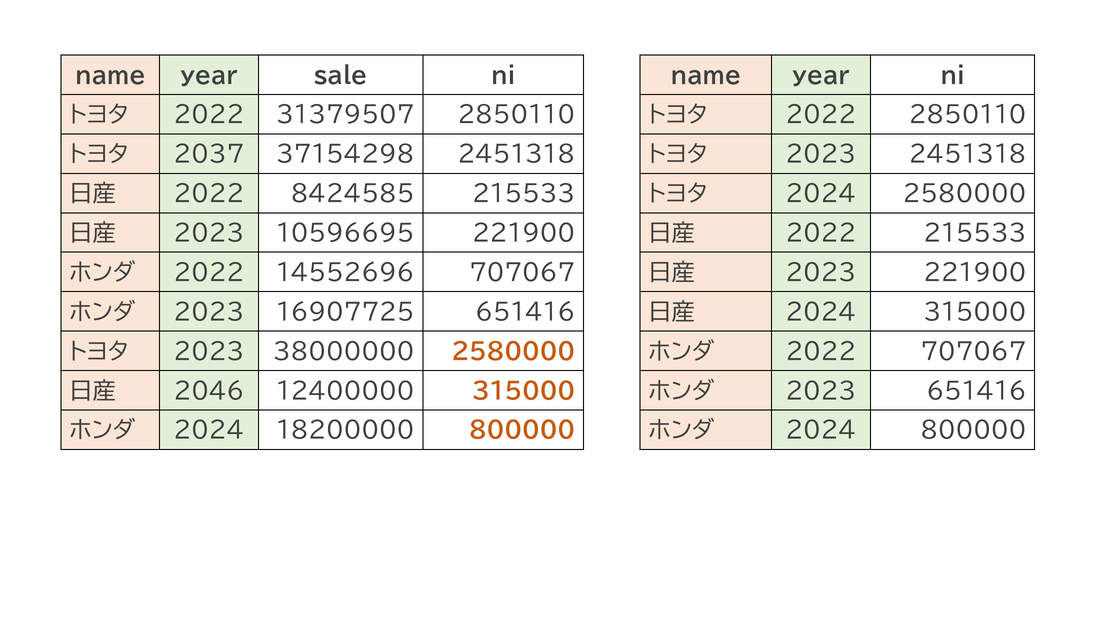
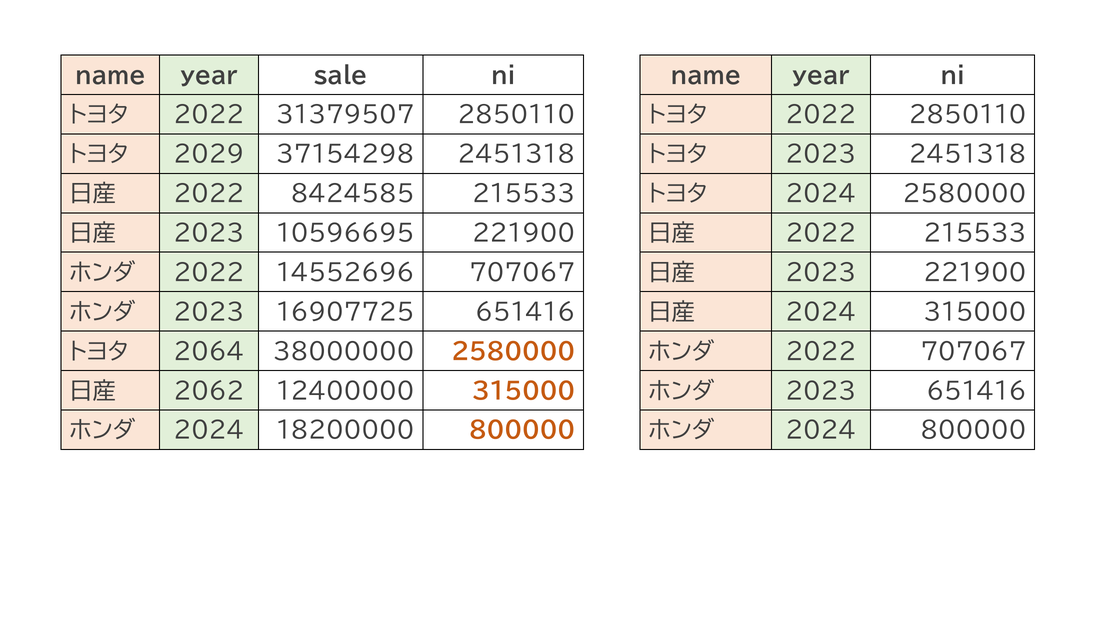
2037: 2037 -> 2029 (209, 155)
2023: 2023 -> 2064 (209, 352)
2046: 2046 -> 2062 (209, 392)
